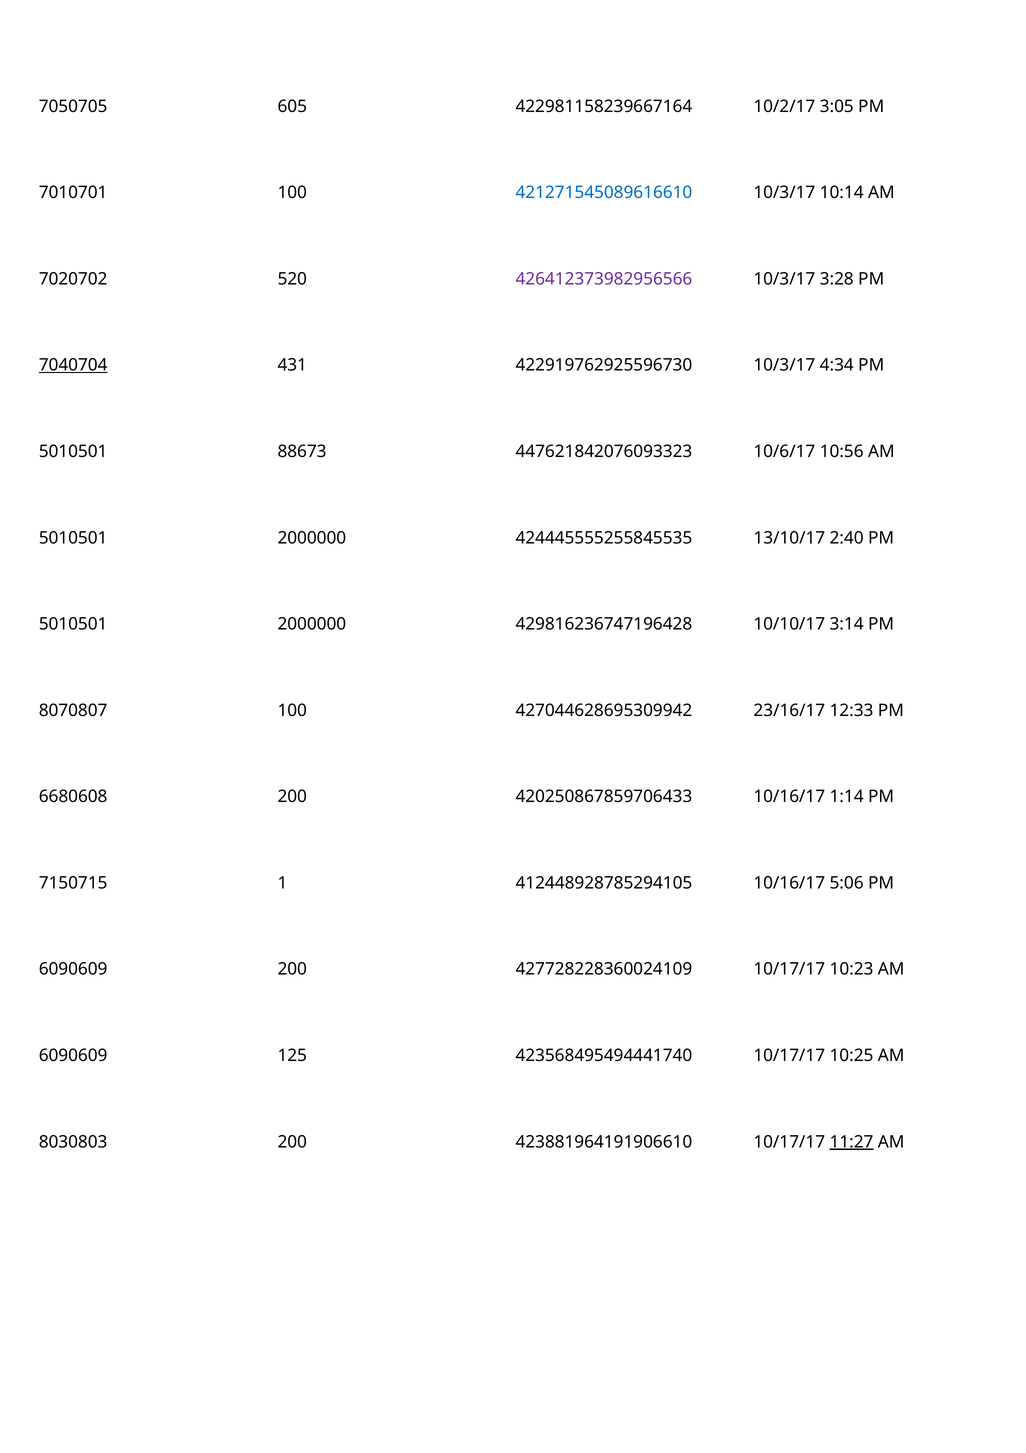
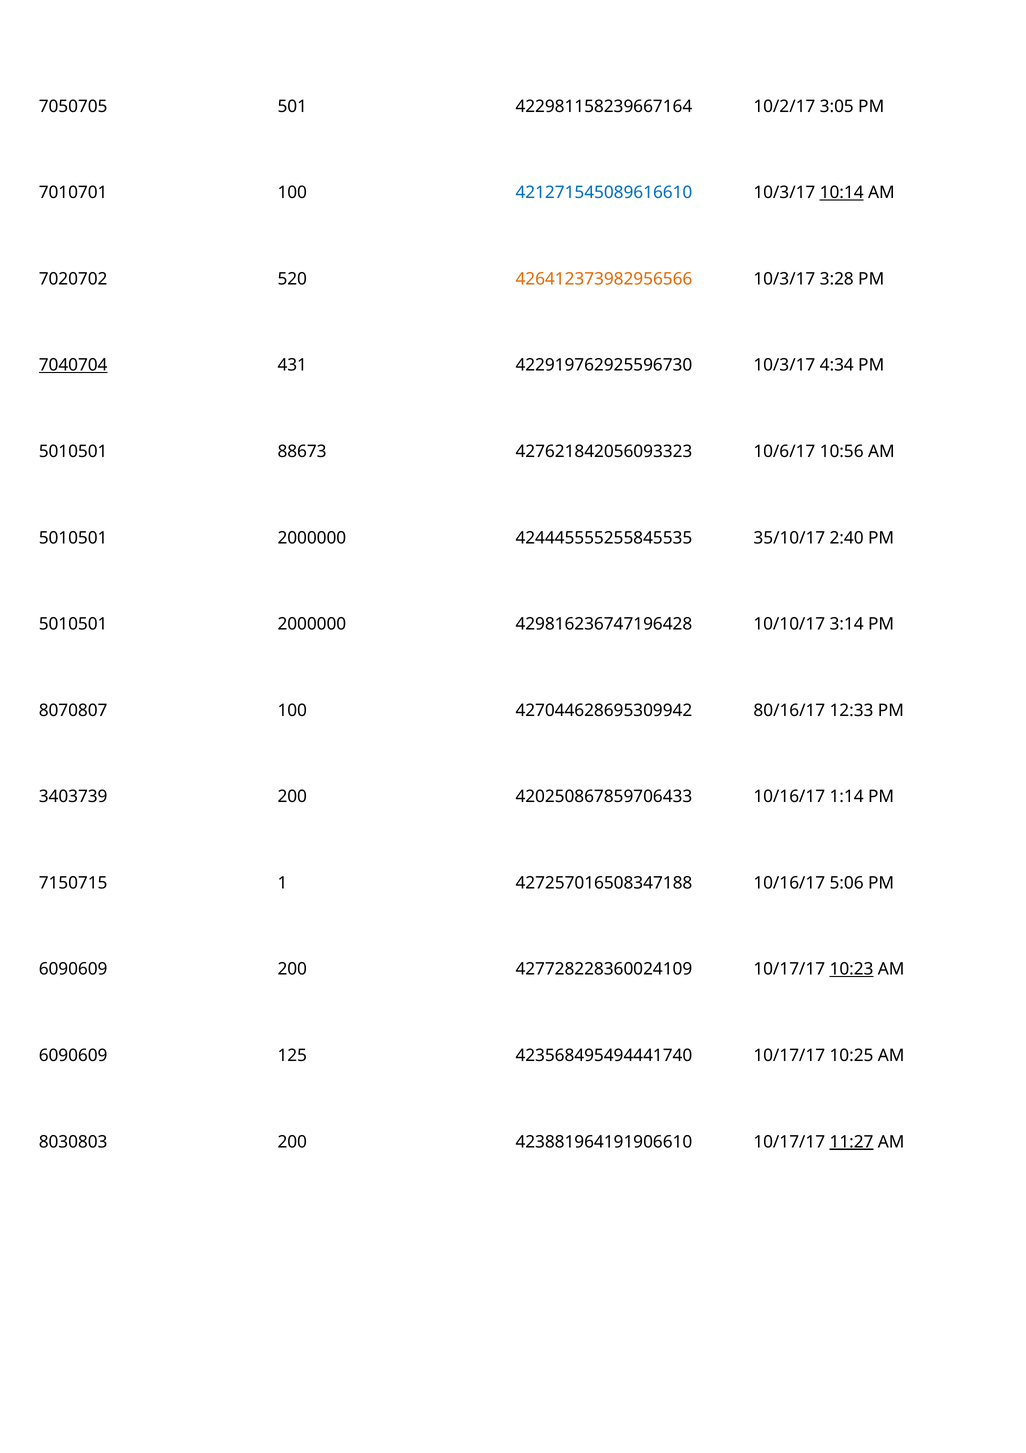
605: 605 -> 501 (292, 106)
10:14 underline: none -> present (842, 193)
426412373982956566 colour: purple -> orange (604, 279)
447621842076093323: 447621842076093323 -> 427621842056093323 (604, 451)
13/10/17: 13/10/17 -> 35/10/17 (789, 537)
23/16/17: 23/16/17 -> 80/16/17 (789, 710)
6680608: 6680608 -> 3403739 (73, 796)
412448928785294105: 412448928785294105 -> 427257016508347188 (604, 882)
10:23 underline: none -> present (852, 969)
